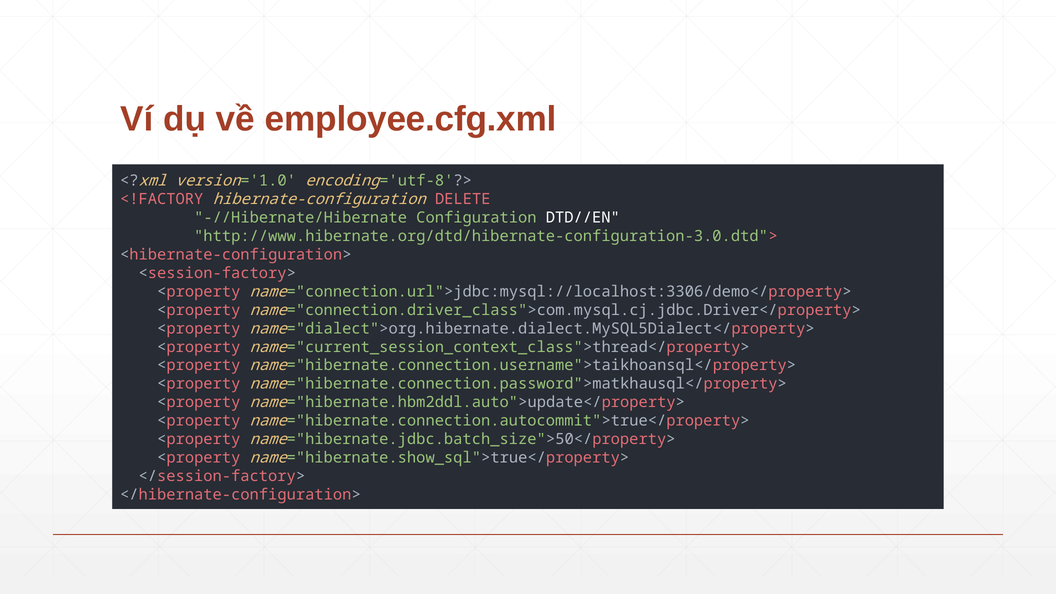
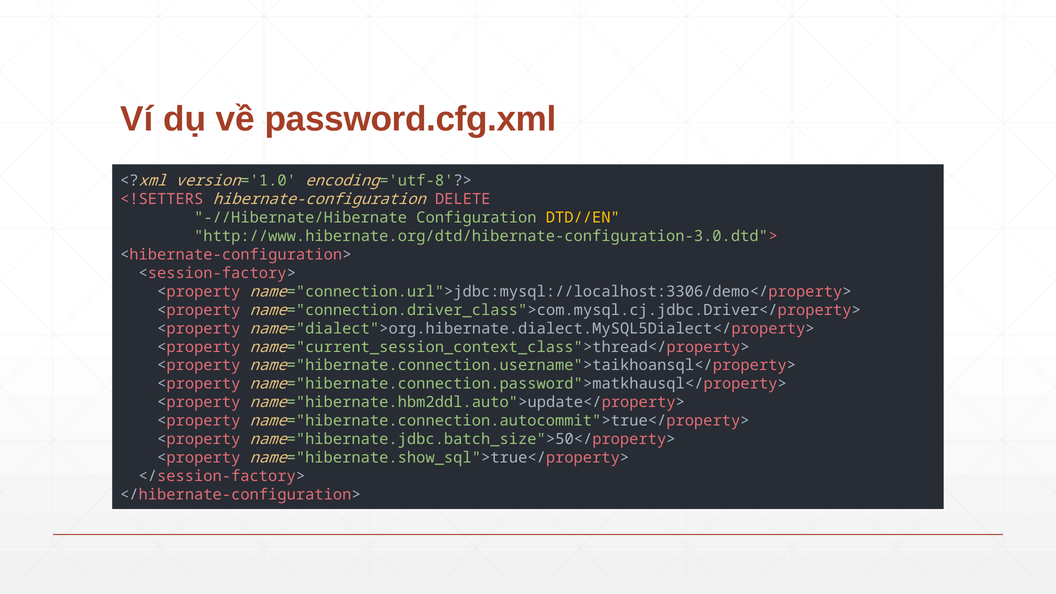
employee.cfg.xml: employee.cfg.xml -> password.cfg.xml (411, 119)
<!FACTORY: <!FACTORY -> <!SETTERS (162, 199)
DTD//EN colour: white -> yellow (583, 217)
